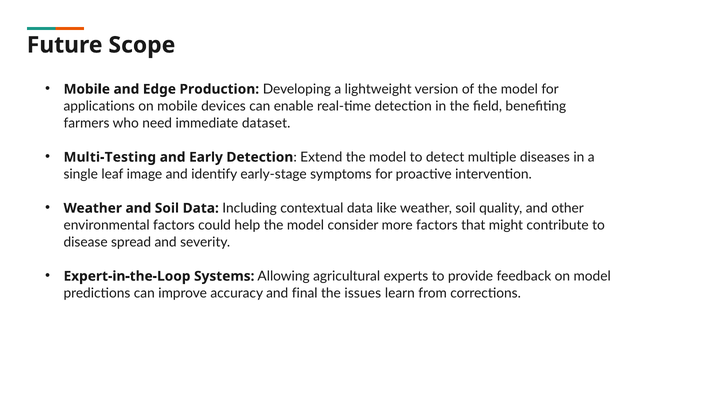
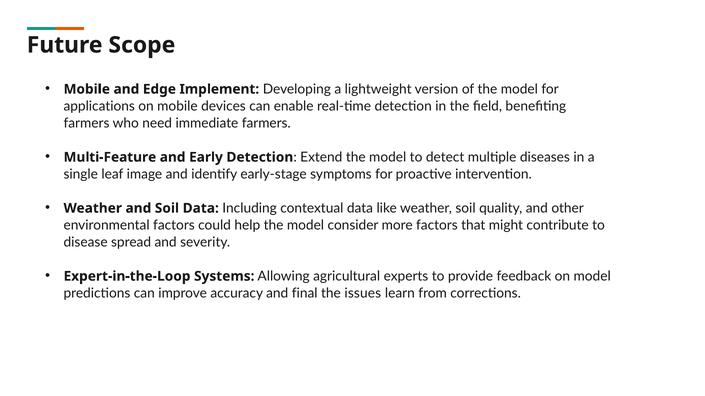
Production: Production -> Implement (219, 89)
immediate dataset: dataset -> farmers (266, 123)
Multi-Testing: Multi-Testing -> Multi-Feature (110, 157)
